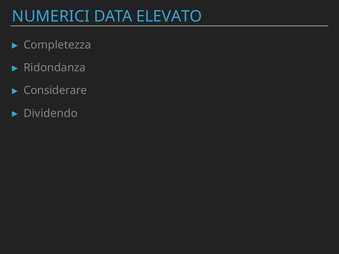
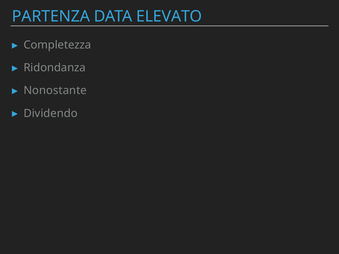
NUMERICI: NUMERICI -> PARTENZA (51, 16)
Considerare: Considerare -> Nonostante (55, 91)
